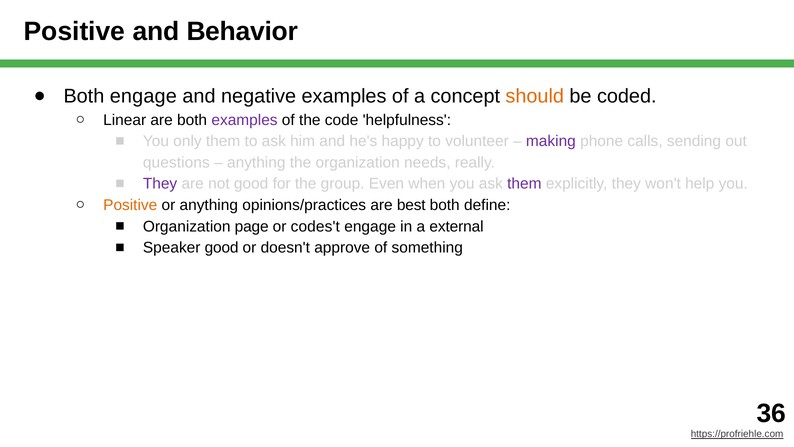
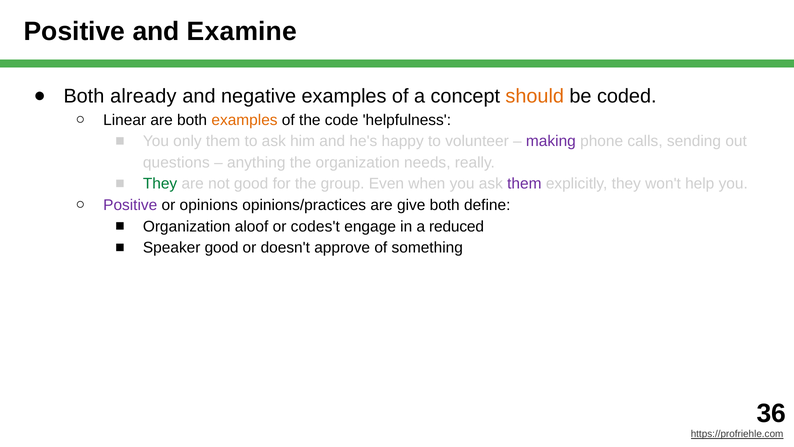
Behavior: Behavior -> Examine (242, 32)
Both engage: engage -> already (143, 96)
examples colour: purple -> orange (245, 120)
They colour: purple -> green (160, 184)
Positive colour: orange -> purple (130, 205)
or anything: anything -> opinions (209, 205)
best: best -> give (411, 205)
page: page -> aloof (252, 226)
external: external -> reduced (457, 226)
